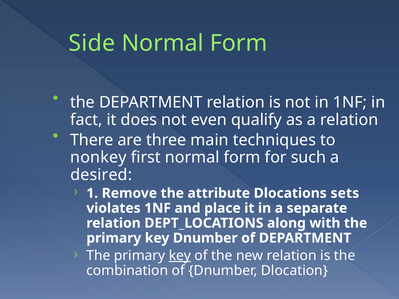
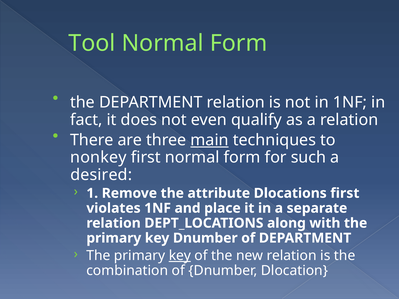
Side: Side -> Tool (92, 43)
main underline: none -> present (210, 140)
Dlocations sets: sets -> first (345, 193)
